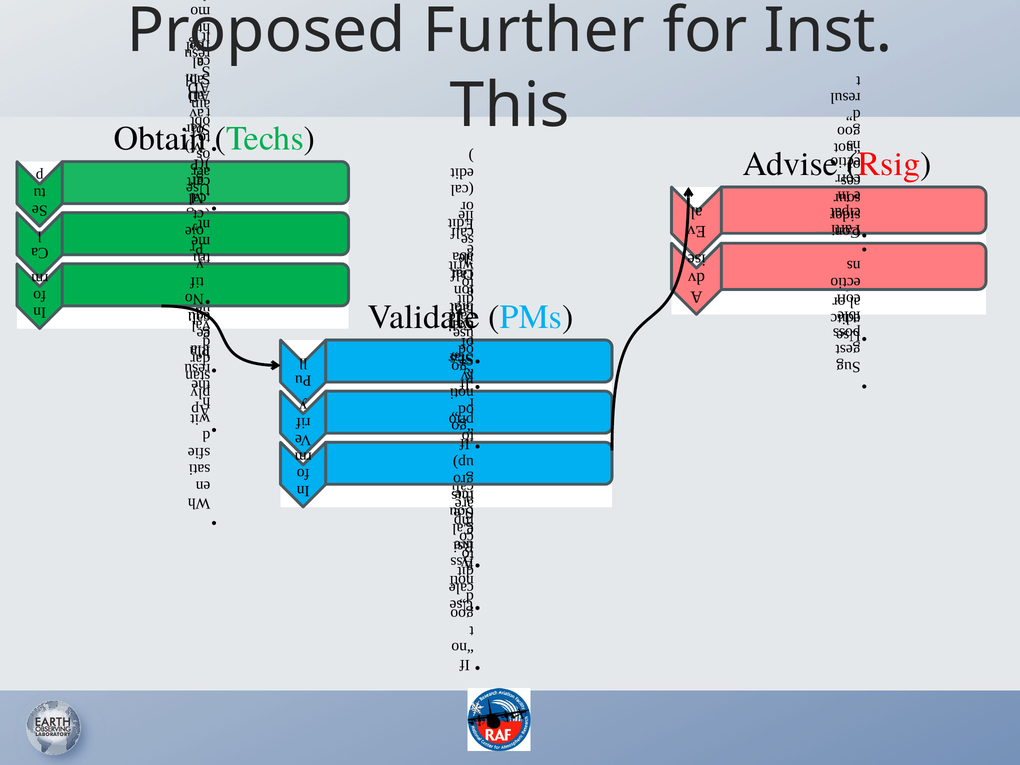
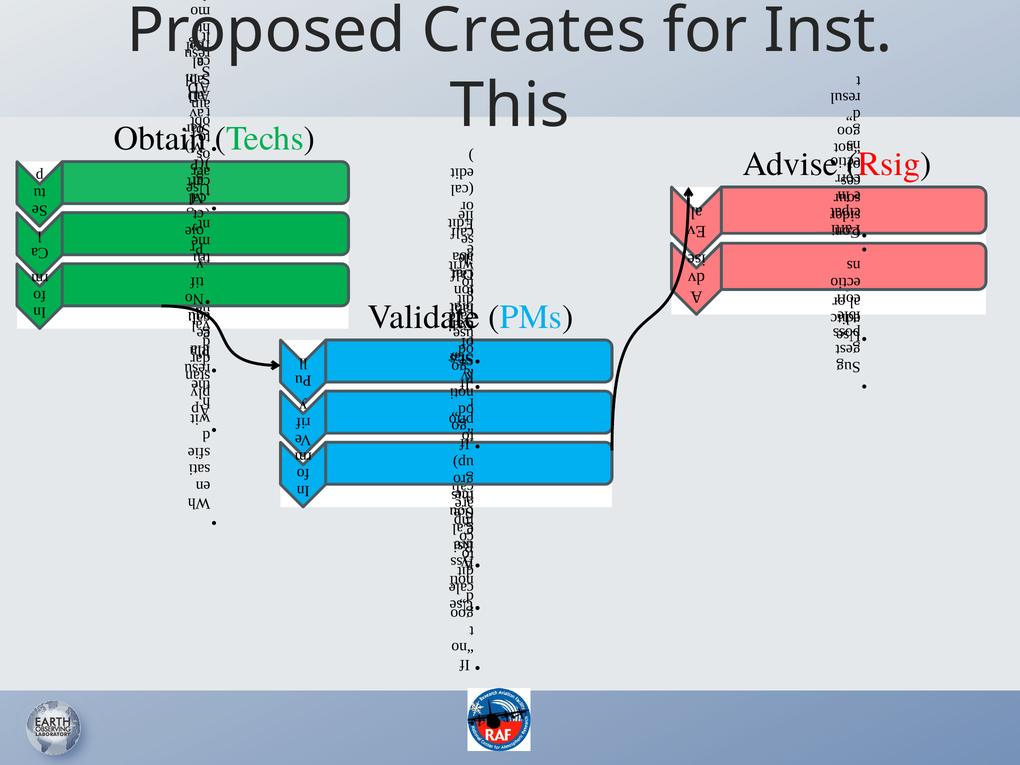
Further: Further -> Creates (534, 31)
